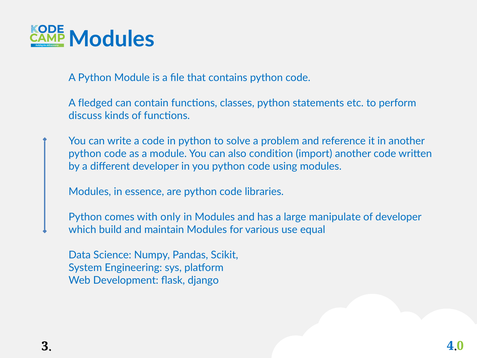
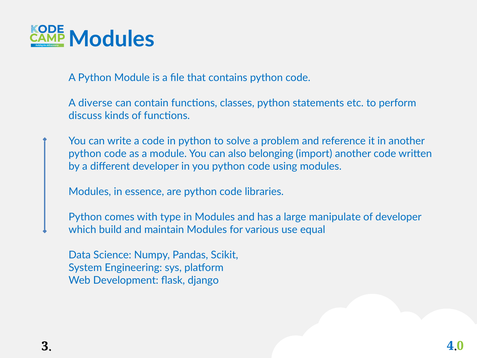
fledged: fledged -> diverse (95, 103)
condition: condition -> belonging (271, 154)
only: only -> type (171, 217)
